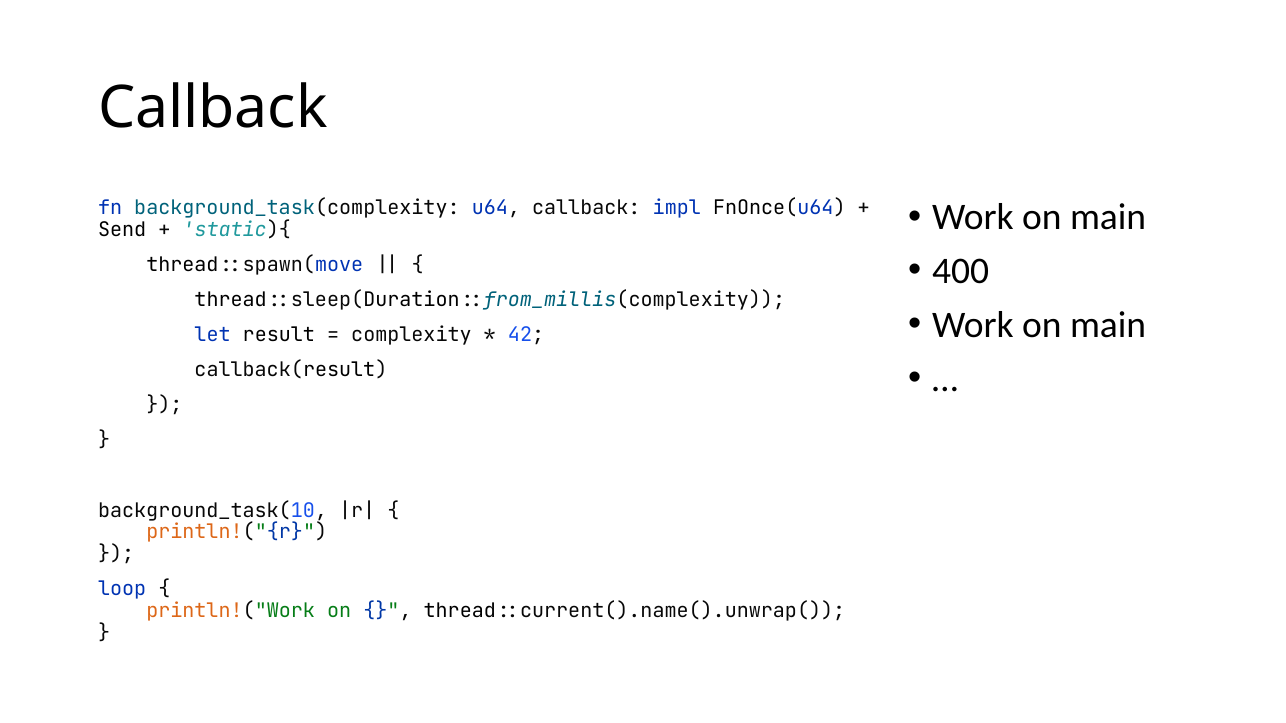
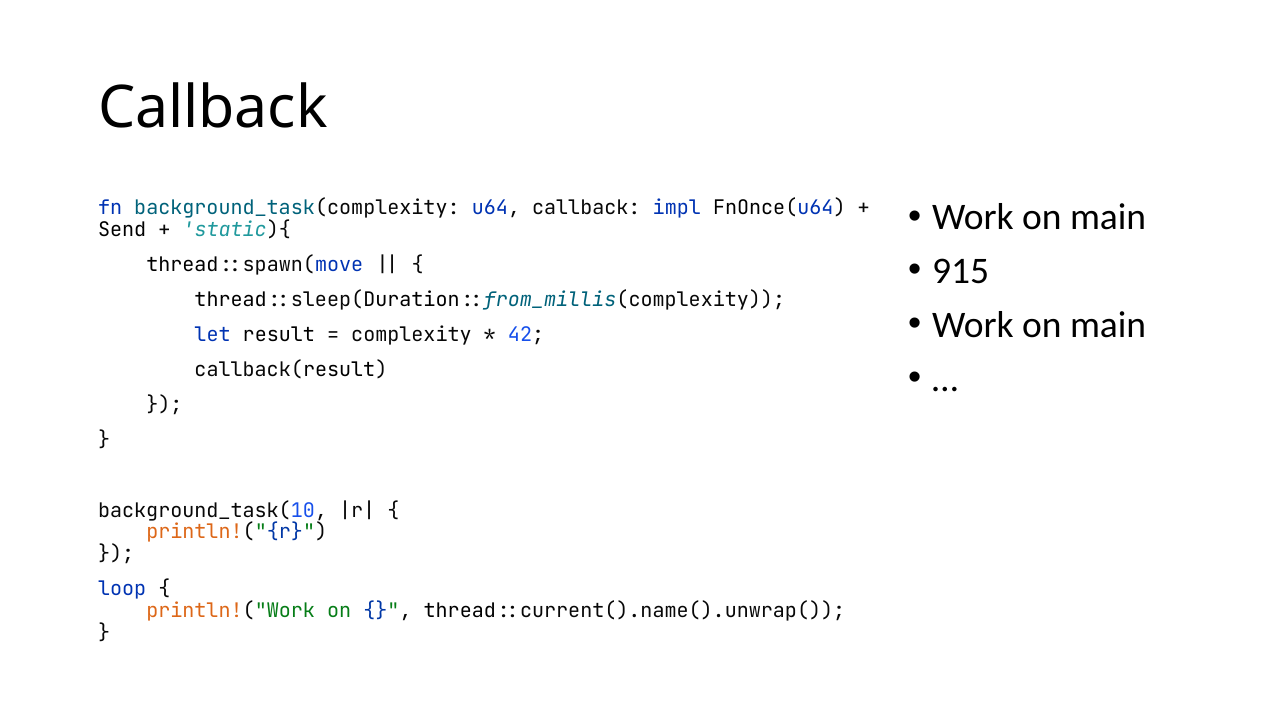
400: 400 -> 915 (961, 271)
